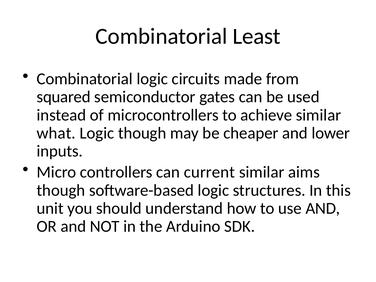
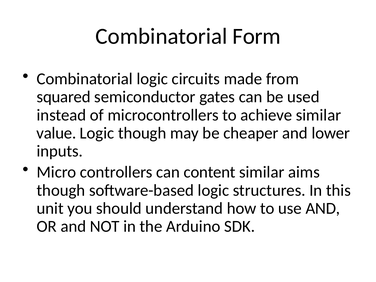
Least: Least -> Form (257, 36)
what: what -> value (56, 133)
current: current -> content (210, 172)
